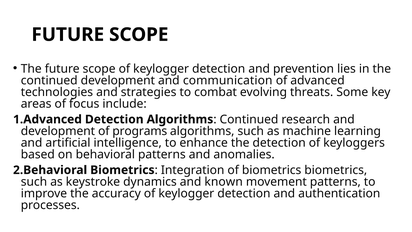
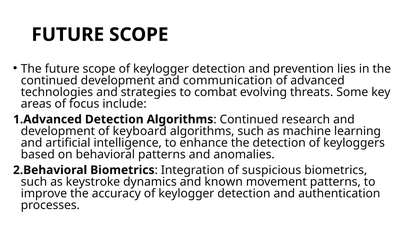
programs: programs -> keyboard (140, 131)
of biometrics: biometrics -> suspicious (272, 170)
